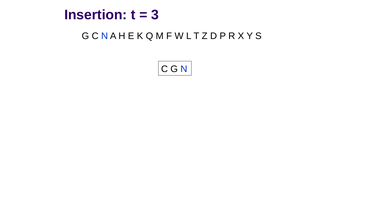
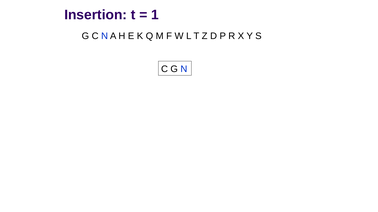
3: 3 -> 1 (155, 15)
